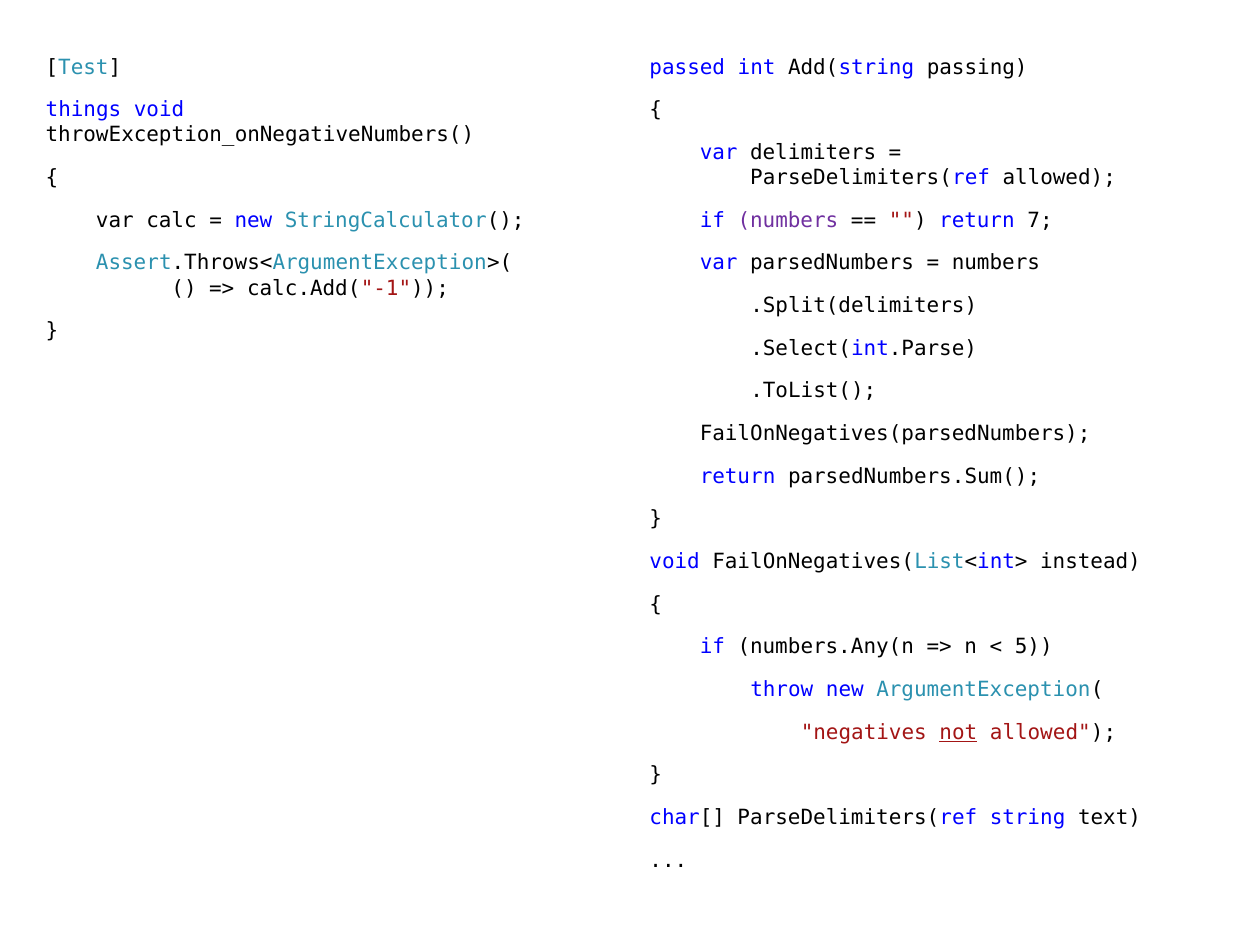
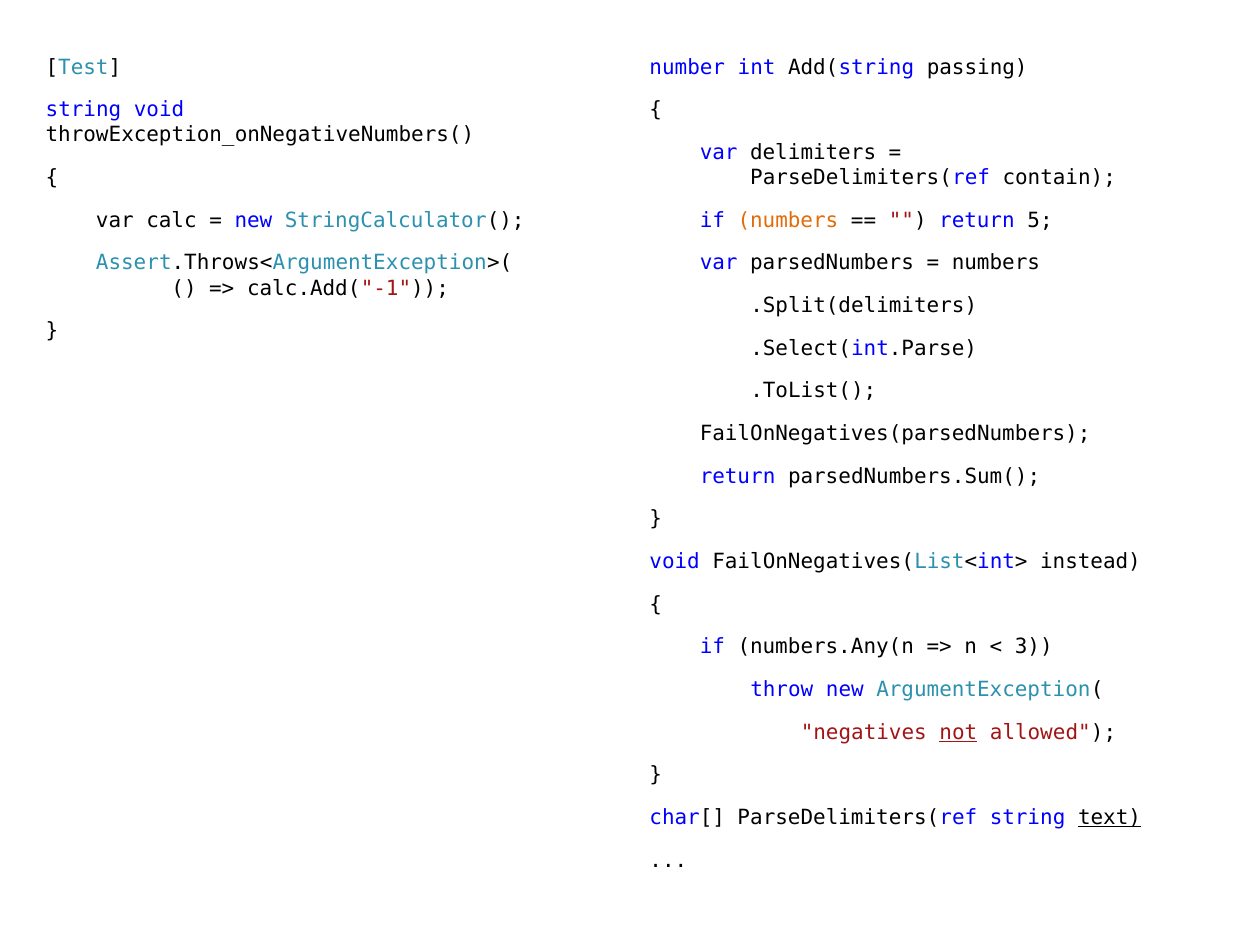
passed: passed -> number (687, 67)
things: things -> string (83, 110)
ParseDelimiters(ref allowed: allowed -> contain (1059, 178)
numbers colour: purple -> orange (788, 220)
7: 7 -> 5 (1040, 220)
5: 5 -> 3 (1034, 647)
text underline: none -> present (1110, 817)
